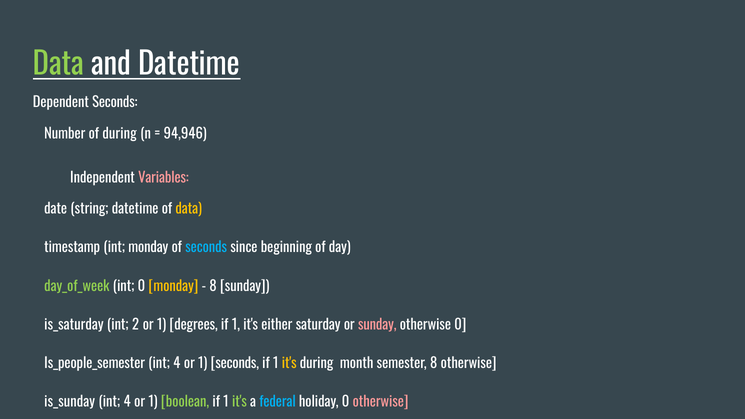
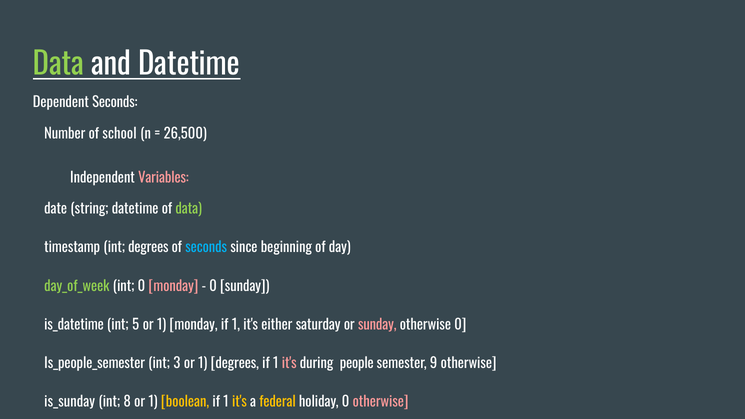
of during: during -> school (120, 134)
94,946: 94,946 -> 26,500 (185, 134)
data colour: yellow -> light green (189, 209)
int monday: monday -> degrees (148, 248)
monday colour: yellow -> pink (173, 286)
8: 8 -> 0 (213, 286)
is_saturday: is_saturday -> is_datetime (74, 325)
2: 2 -> 5 (136, 325)
1 degrees: degrees -> monday (194, 325)
4: 4 -> 3 (177, 364)
1 seconds: seconds -> degrees (235, 364)
it's colour: yellow -> pink (289, 364)
during month: month -> people (357, 364)
semester 8: 8 -> 9 (434, 364)
4: 4 -> 8 (127, 402)
boolean colour: light green -> yellow (185, 402)
it's colour: light green -> yellow (239, 402)
federal colour: light blue -> yellow (278, 402)
